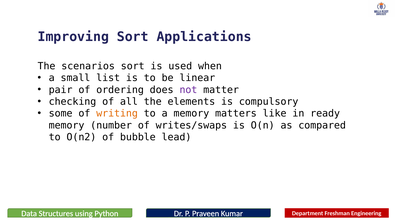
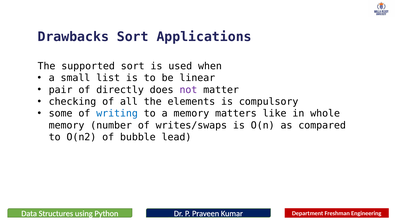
Improving: Improving -> Drawbacks (73, 37)
scenarios: scenarios -> supported (88, 66)
ordering: ordering -> directly (120, 90)
writing colour: orange -> blue (117, 114)
ready: ready -> whole (325, 114)
